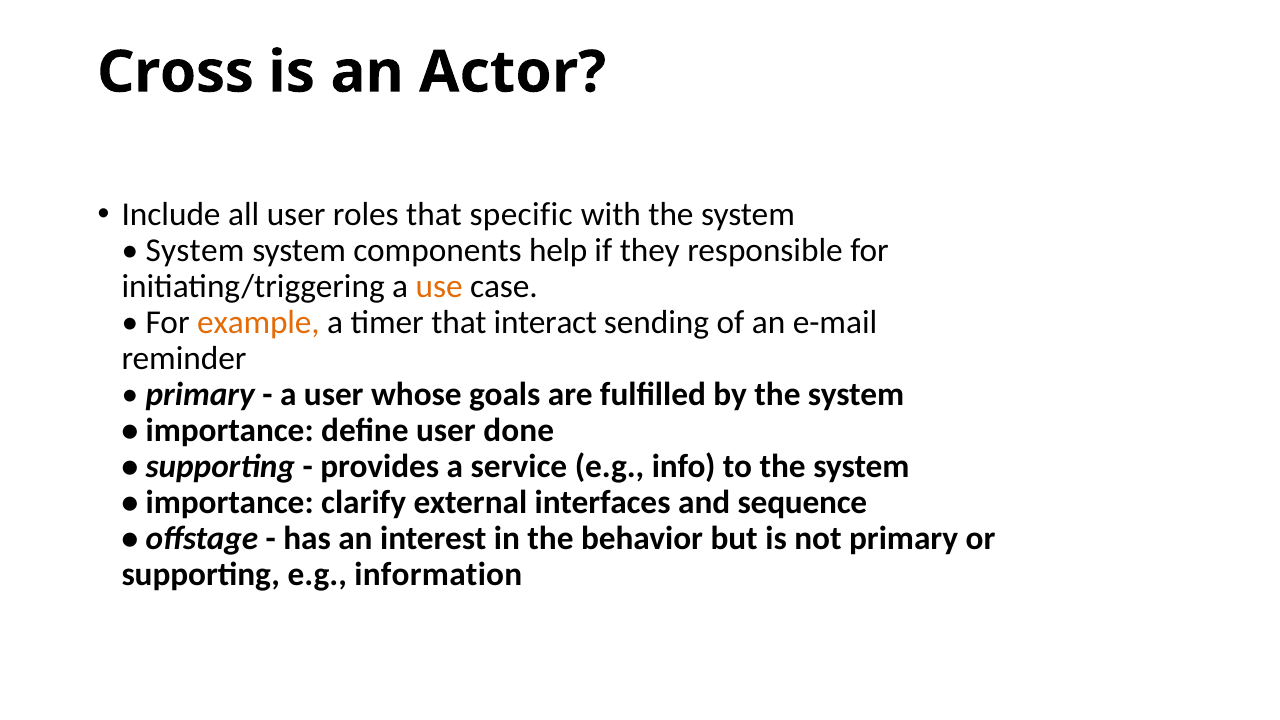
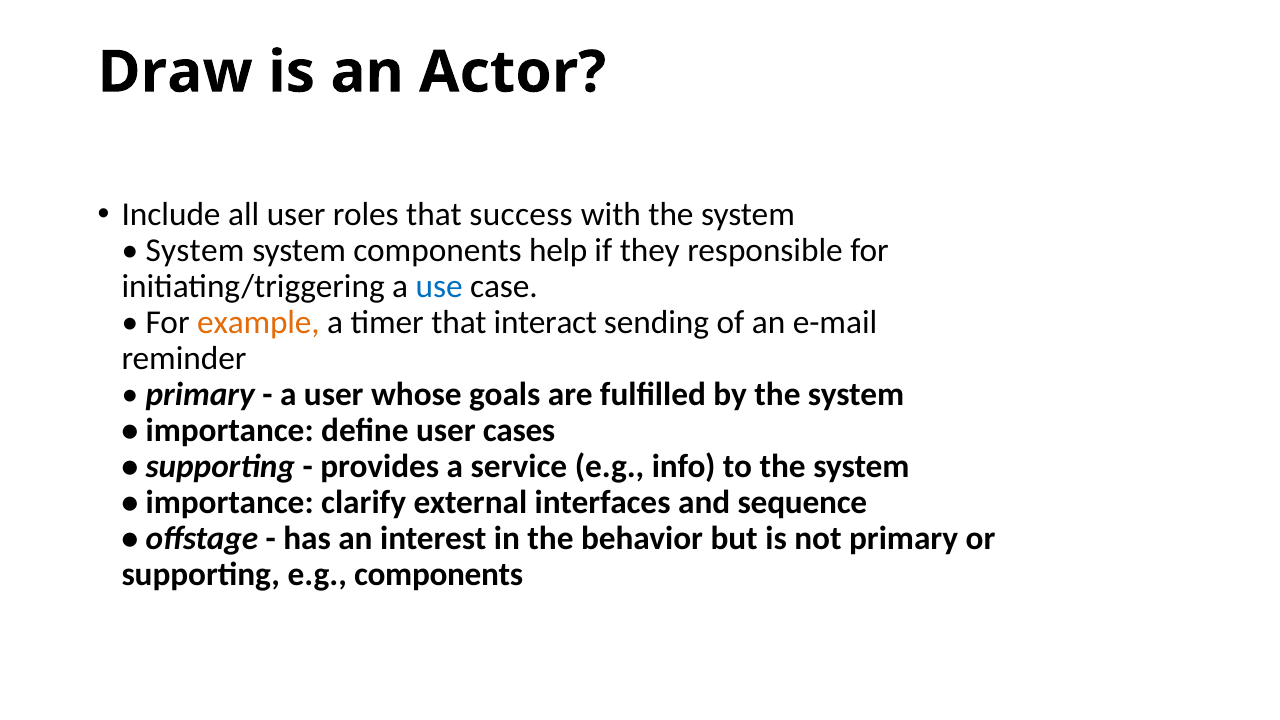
Cross: Cross -> Draw (175, 72)
specific: specific -> success (521, 214)
use colour: orange -> blue (439, 286)
done: done -> cases (519, 430)
e.g information: information -> components (439, 574)
